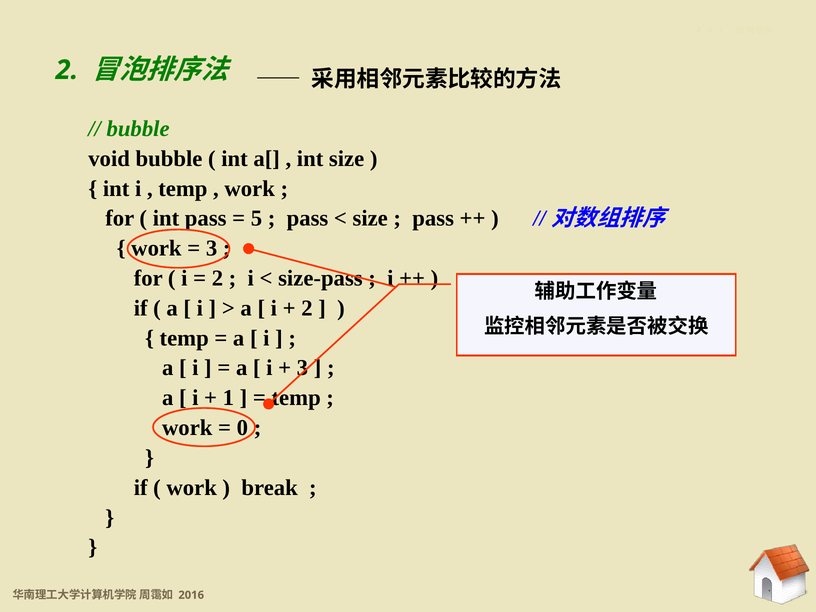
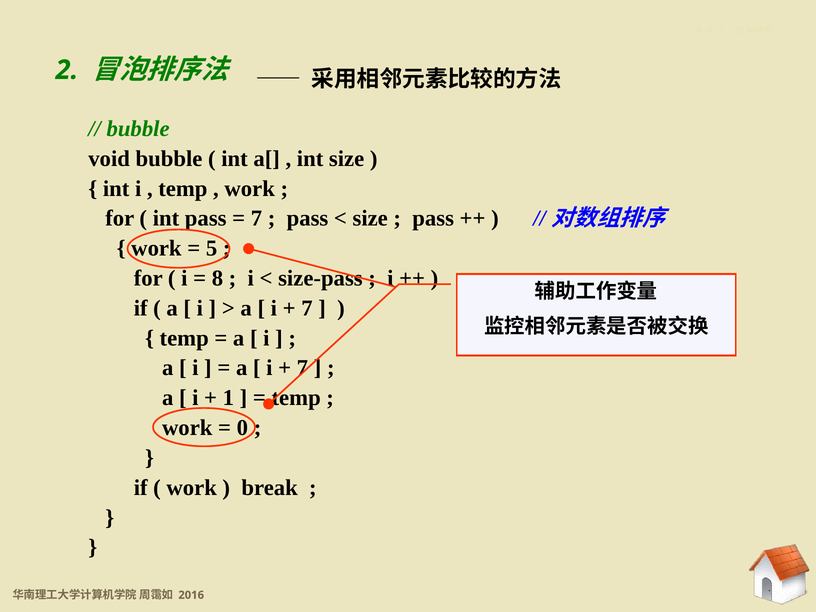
5: 5 -> 7 (256, 218)
3: 3 -> 5 (212, 248)
2: 2 -> 8 (217, 278)
2: 2 -> 7 (307, 308)
3: 3 -> 7 (302, 368)
